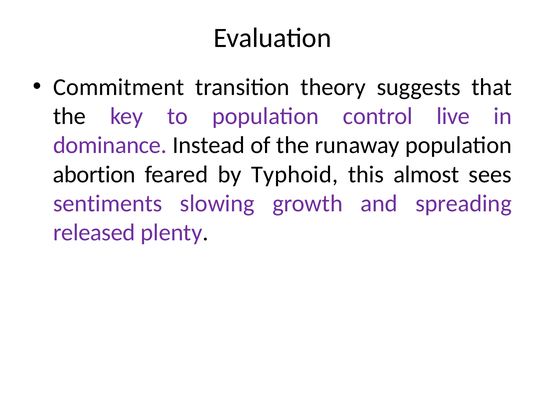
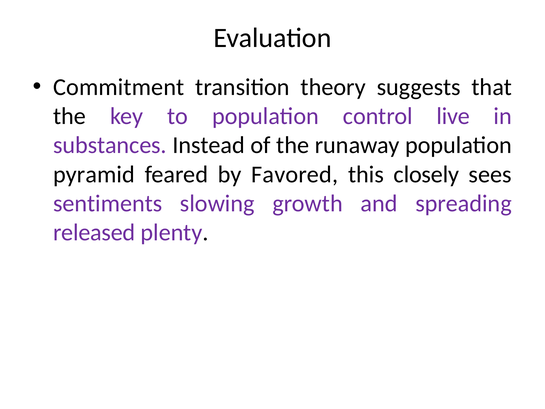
dominance: dominance -> substances (110, 145)
abortion: abortion -> pyramid (94, 174)
Typhoid: Typhoid -> Favored (295, 174)
almost: almost -> closely (426, 174)
